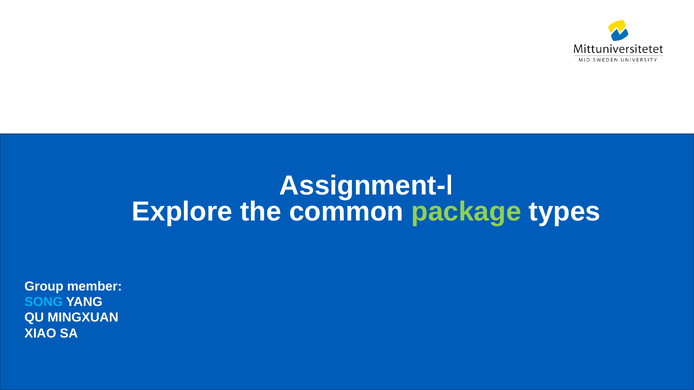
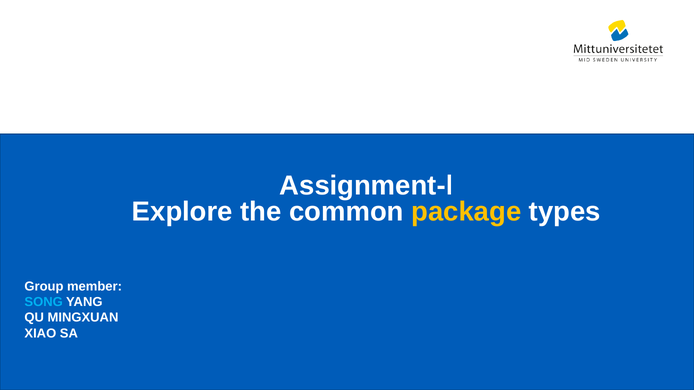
package colour: light green -> yellow (466, 212)
